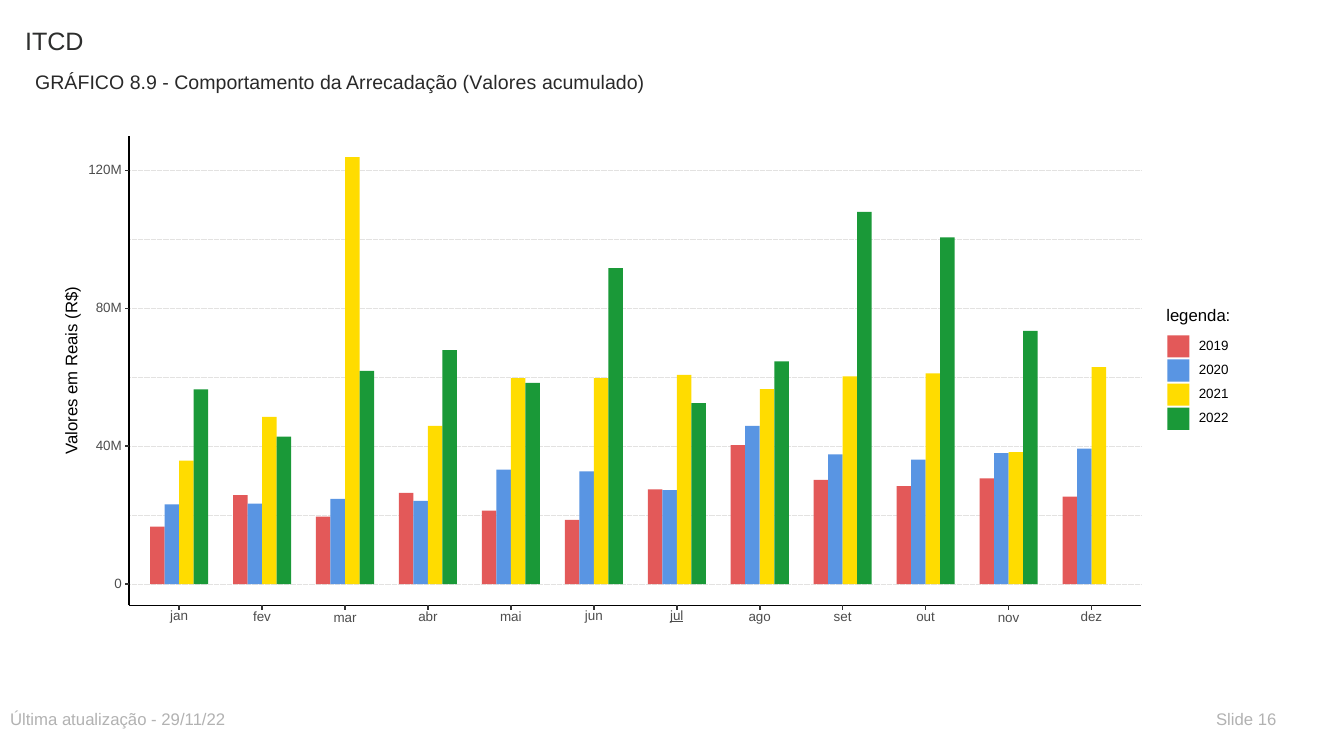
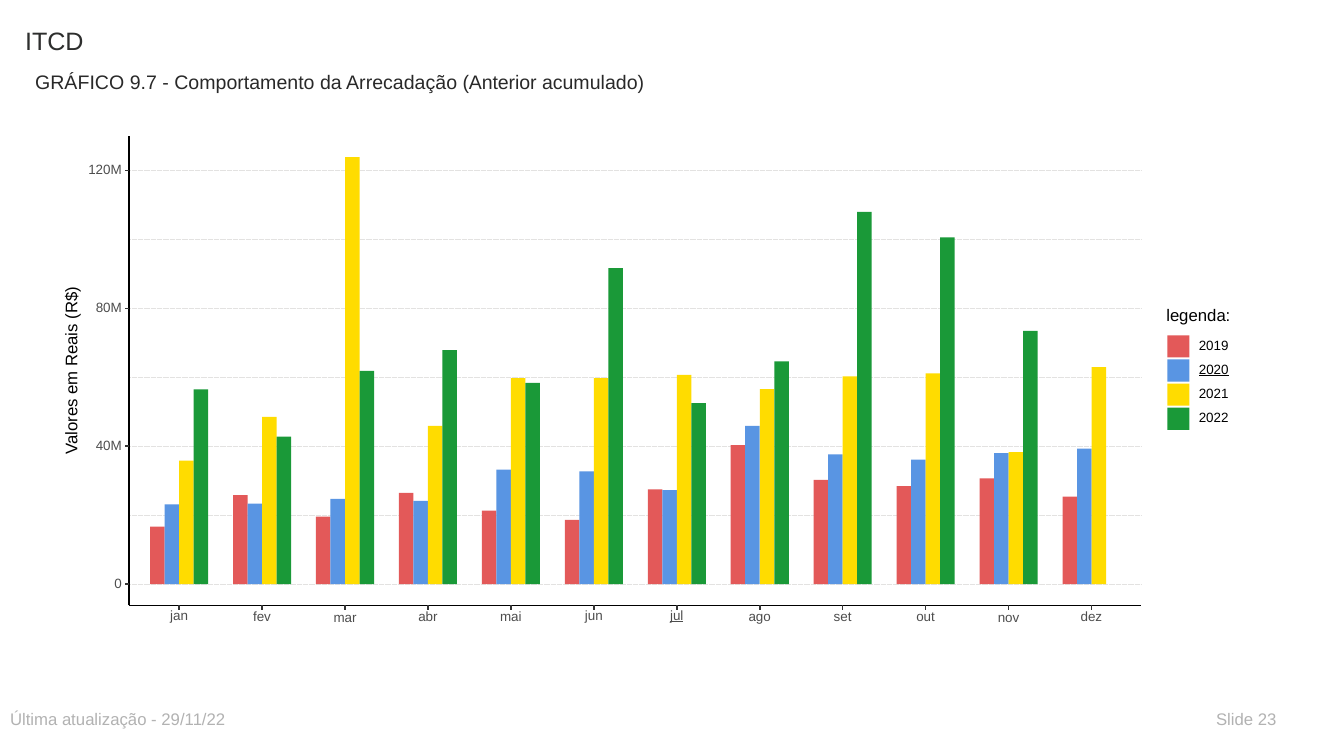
8.9: 8.9 -> 9.7 (143, 83)
Valores: Valores -> Anterior (500, 83)
2020 underline: none -> present (1214, 370)
16: 16 -> 23 (1267, 720)
